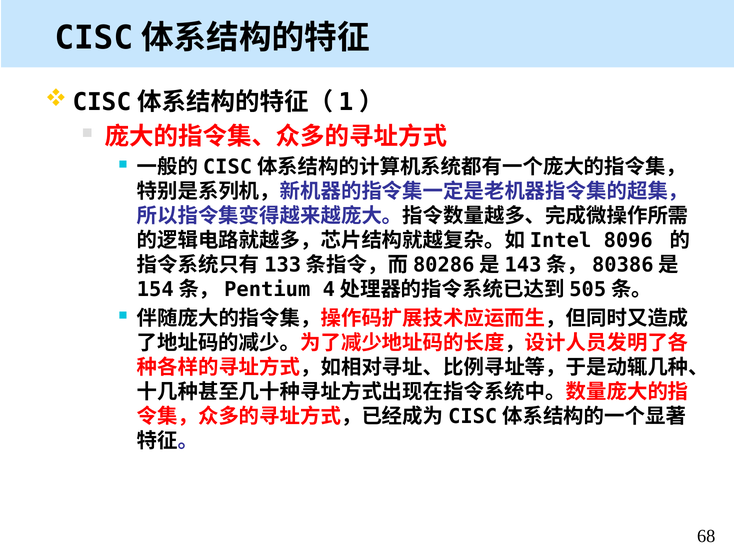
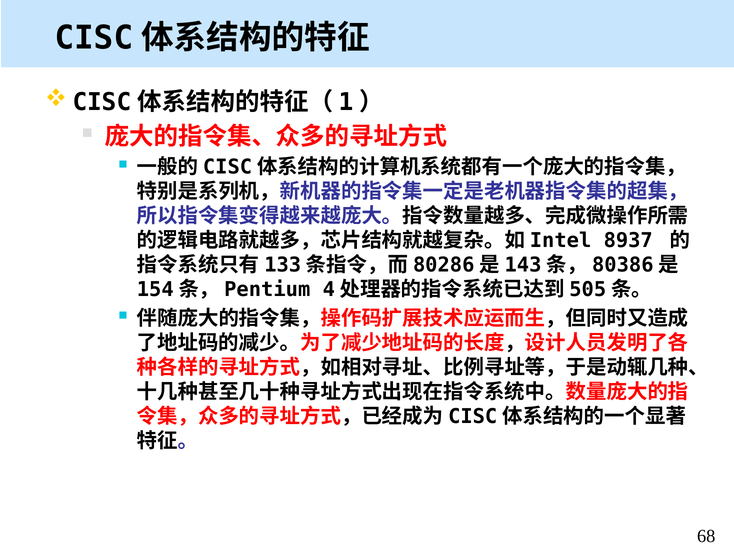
8096: 8096 -> 8937 (628, 241)
